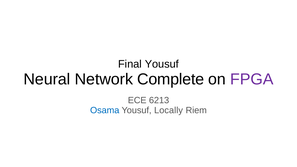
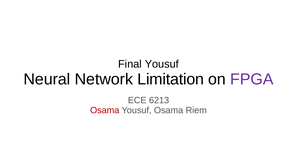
Complete: Complete -> Limitation (171, 79)
Osama colour: blue -> red (105, 110)
Yousuf Locally: Locally -> Osama (169, 110)
